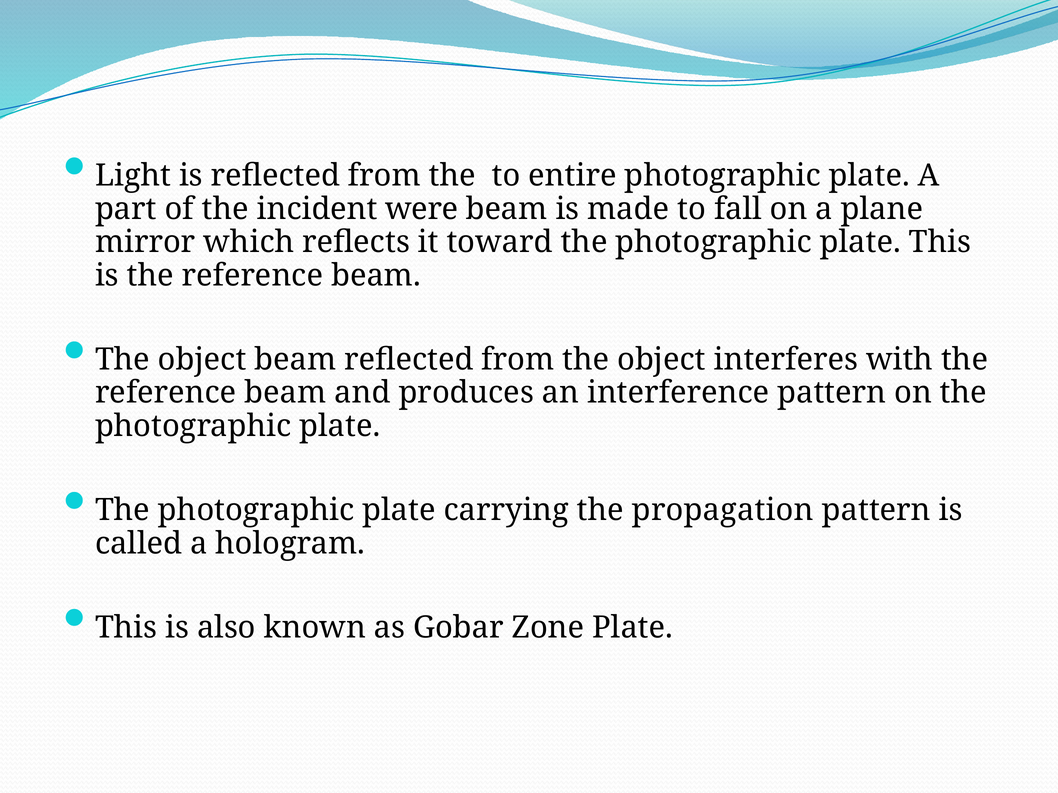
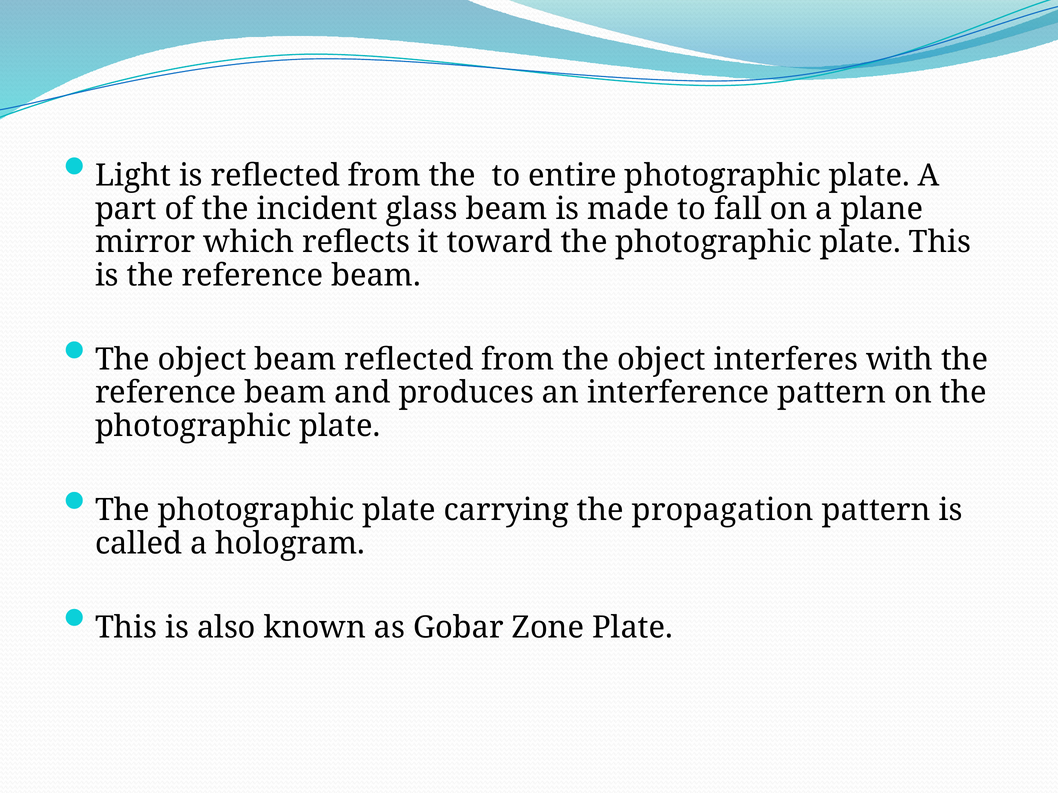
were: were -> glass (422, 209)
